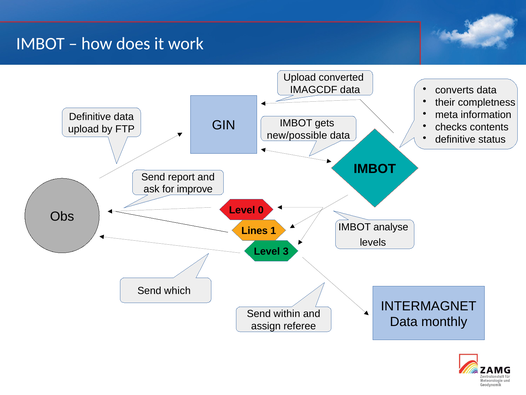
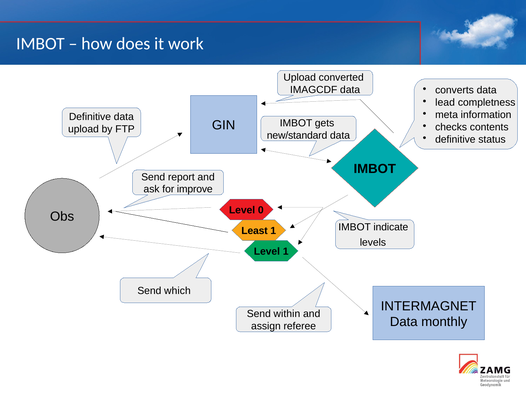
their: their -> lead (445, 102)
new/possible: new/possible -> new/standard (297, 135)
analyse: analyse -> indicate (391, 227)
Lines: Lines -> Least (255, 231)
Level 3: 3 -> 1 (286, 251)
